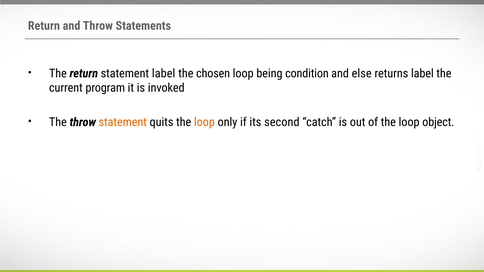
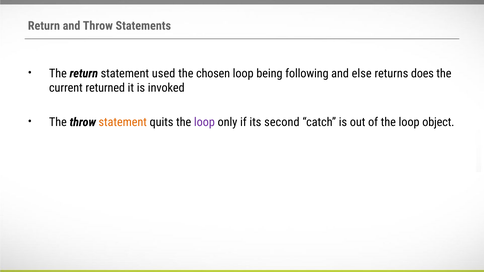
statement label: label -> used (164, 73)
condition: condition -> following (307, 73)
returns label: label -> does (422, 73)
program: program -> returned (105, 88)
loop colour: orange -> purple (204, 122)
